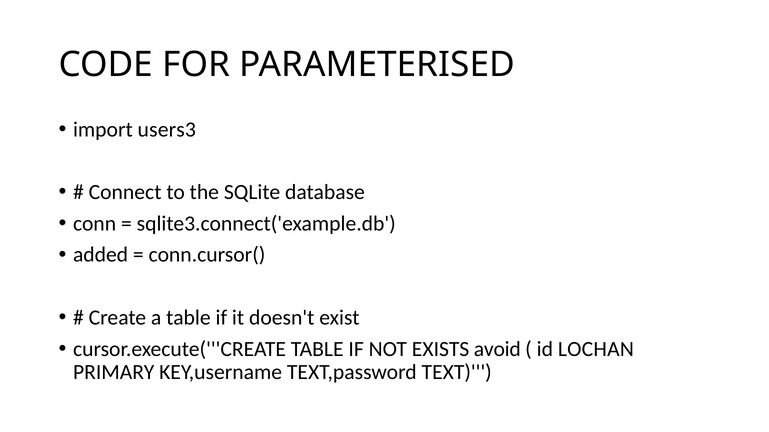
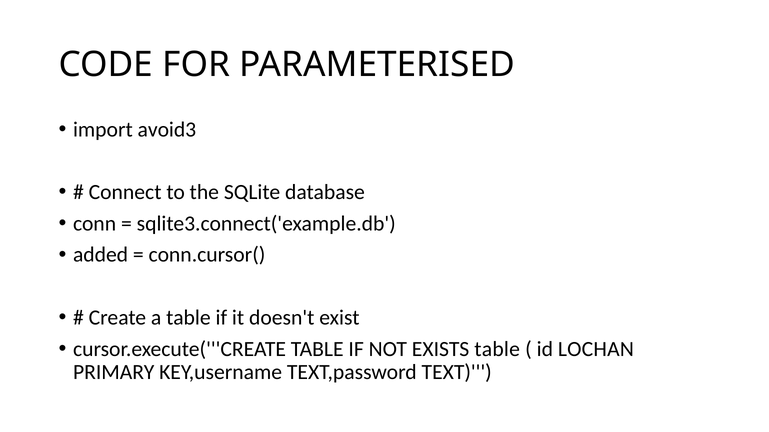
users3: users3 -> avoid3 (167, 130)
EXISTS avoid: avoid -> table (497, 349)
